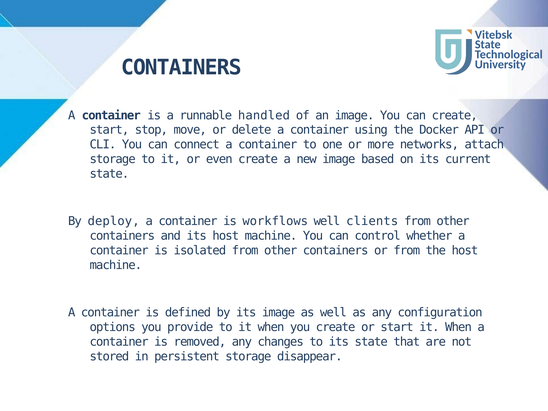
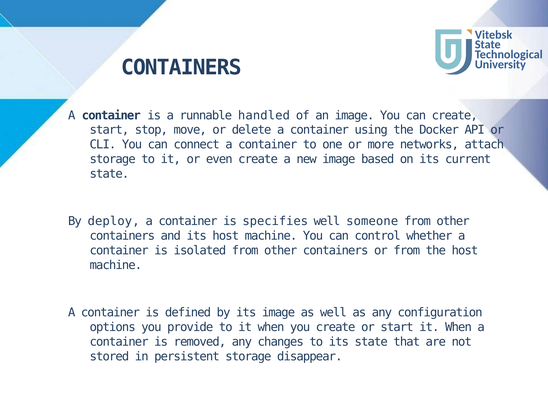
workflows: workflows -> specifies (275, 221)
clients: clients -> someone (372, 221)
